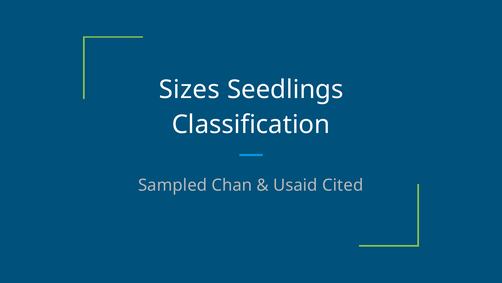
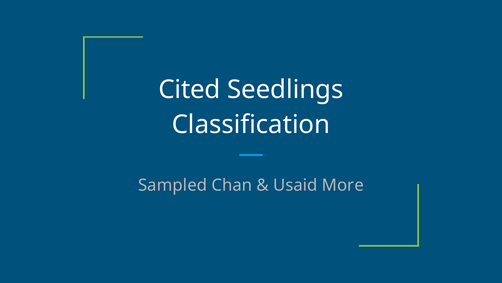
Sizes: Sizes -> Cited (189, 89)
Cited: Cited -> More (343, 185)
